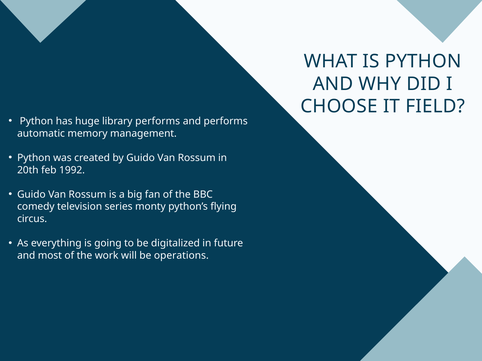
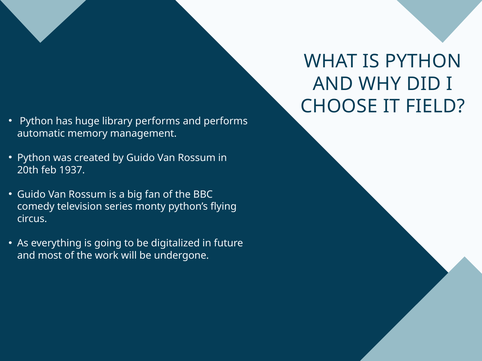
1992: 1992 -> 1937 (72, 170)
operations: operations -> undergone (181, 256)
